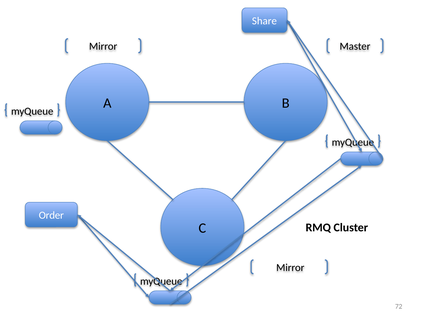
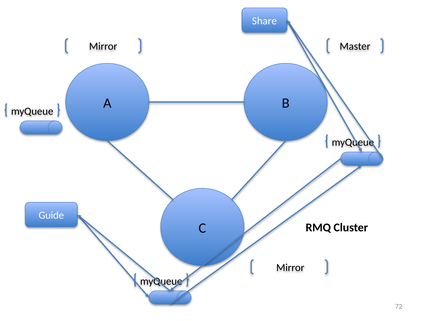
Order: Order -> Guide (51, 215)
